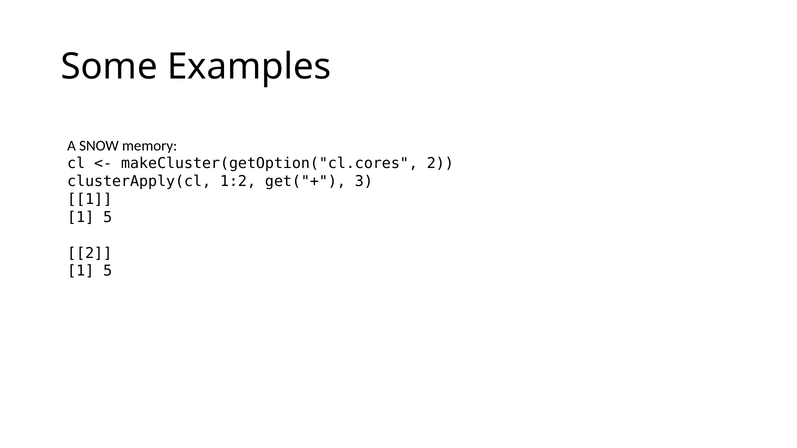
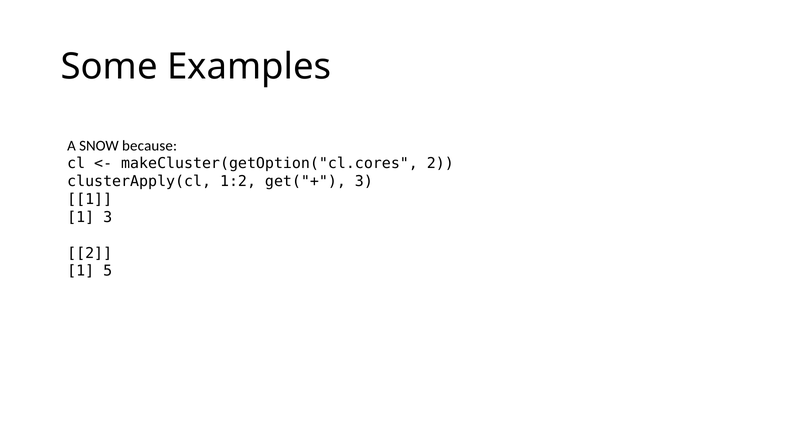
memory: memory -> because (150, 146)
5: 5 -> 3 (108, 217)
